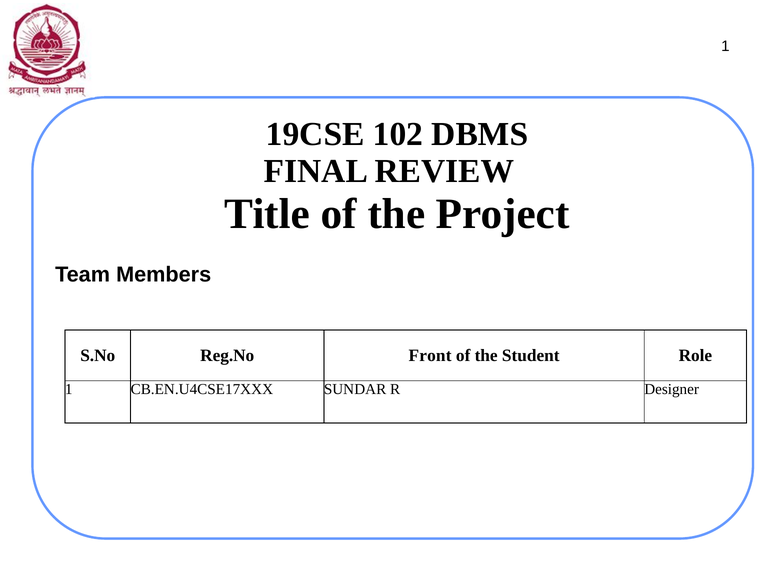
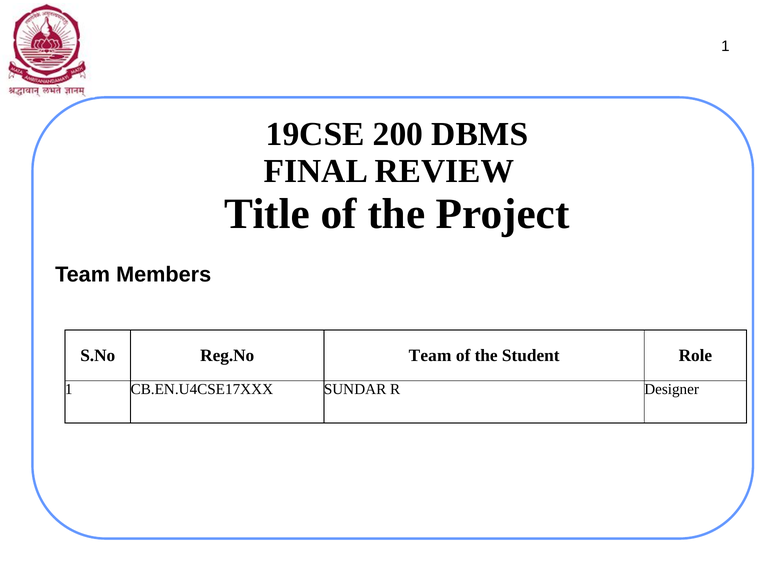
102: 102 -> 200 (398, 134)
Reg.No Front: Front -> Team (430, 356)
